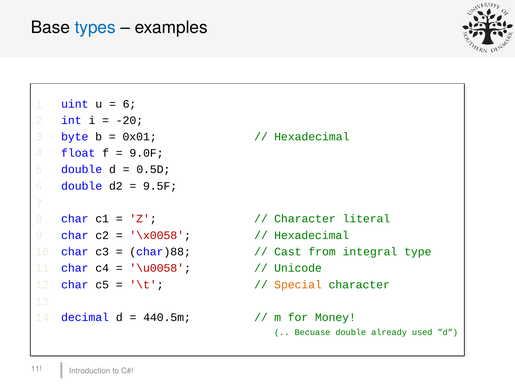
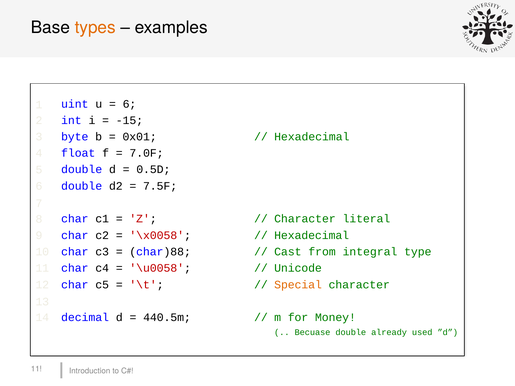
types colour: blue -> orange (95, 28)
-20: -20 -> -15 (129, 120)
9.0F: 9.0F -> 7.0F (147, 153)
9.5F: 9.5F -> 7.5F (160, 186)
